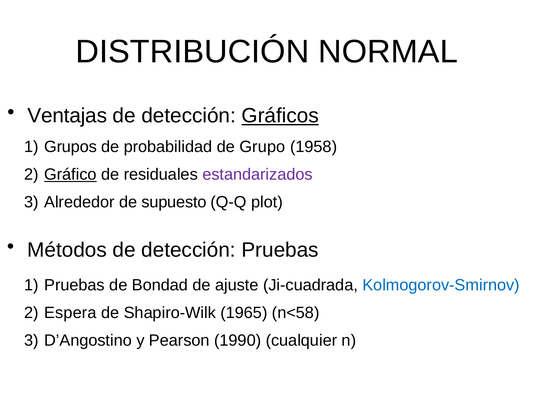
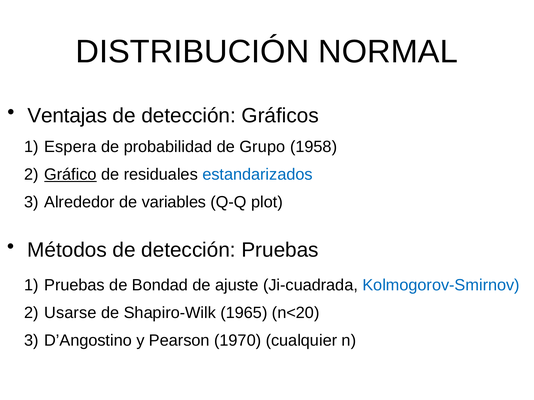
Gráficos underline: present -> none (280, 116)
Grupos: Grupos -> Espera (70, 147)
estandarizados colour: purple -> blue (258, 175)
supuesto: supuesto -> variables (174, 202)
Espera: Espera -> Usarse (70, 313)
n<58: n<58 -> n<20 (296, 313)
1990: 1990 -> 1970 (238, 341)
